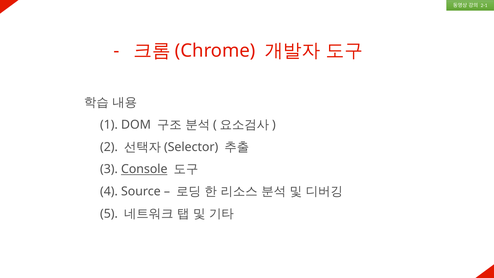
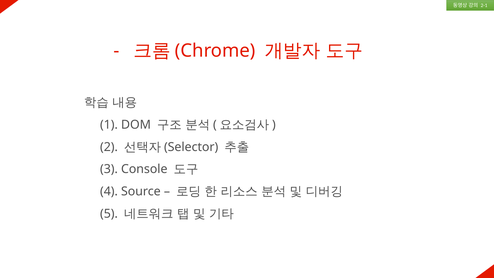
Console underline: present -> none (144, 169)
